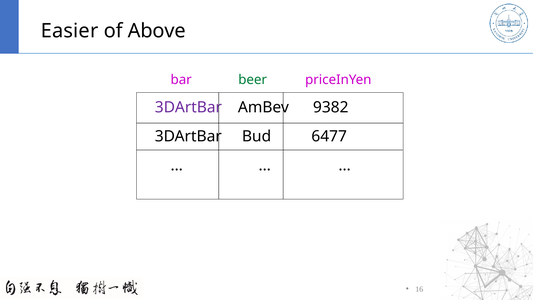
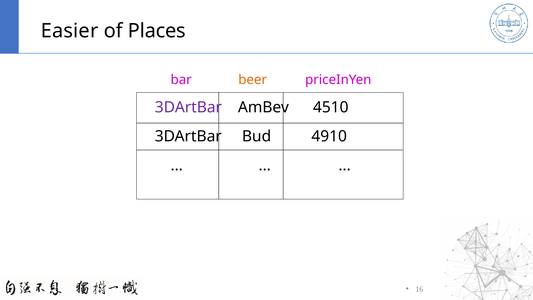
Above: Above -> Places (157, 31)
beer colour: green -> orange (253, 80)
9382: 9382 -> 4510 (331, 107)
6477: 6477 -> 4910 (329, 136)
